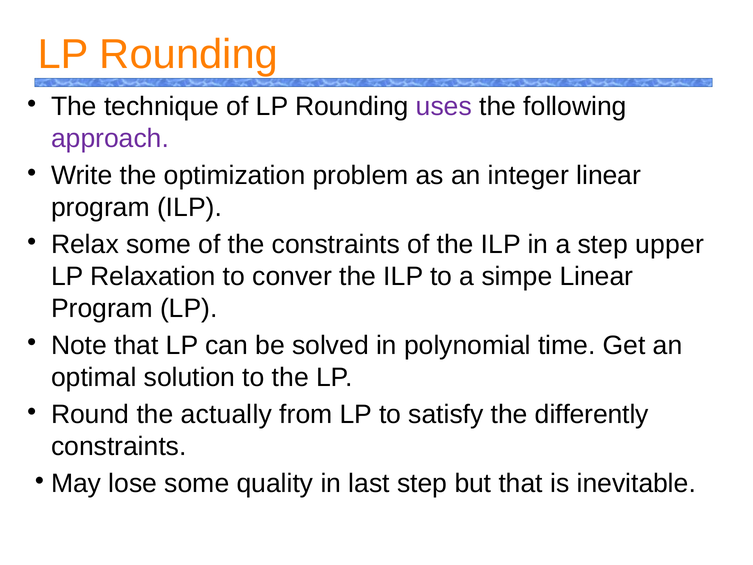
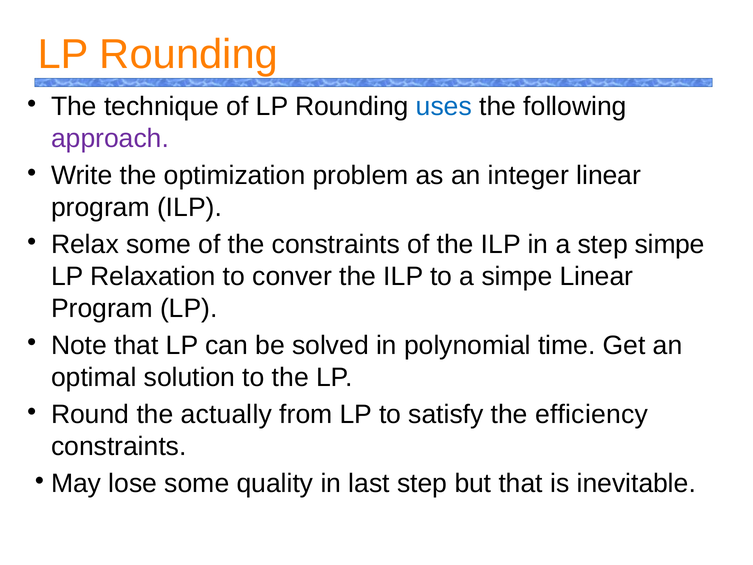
uses colour: purple -> blue (444, 106)
step upper: upper -> simpe (670, 244)
differently: differently -> efficiency (592, 414)
